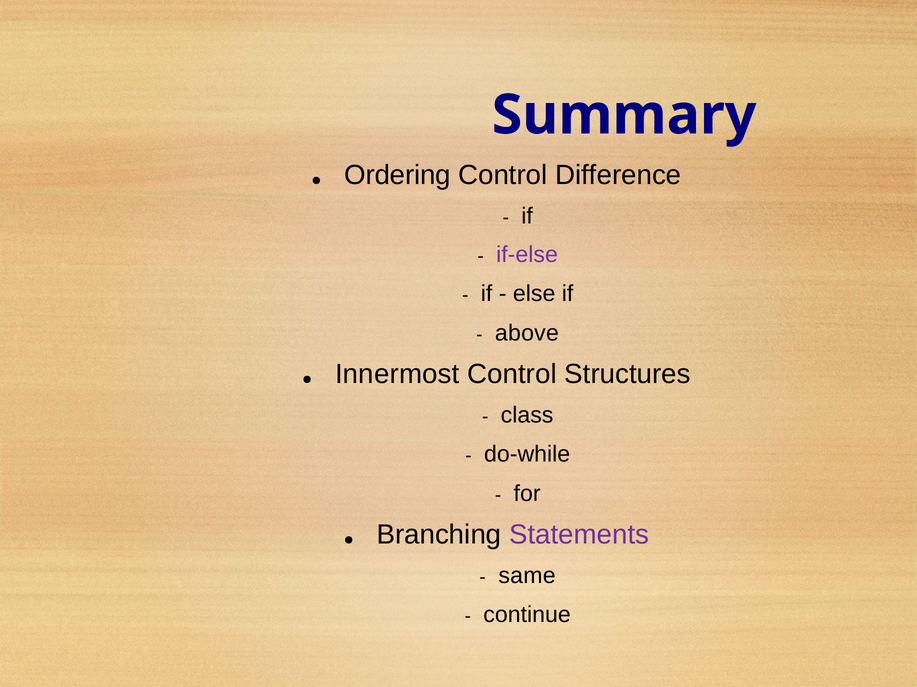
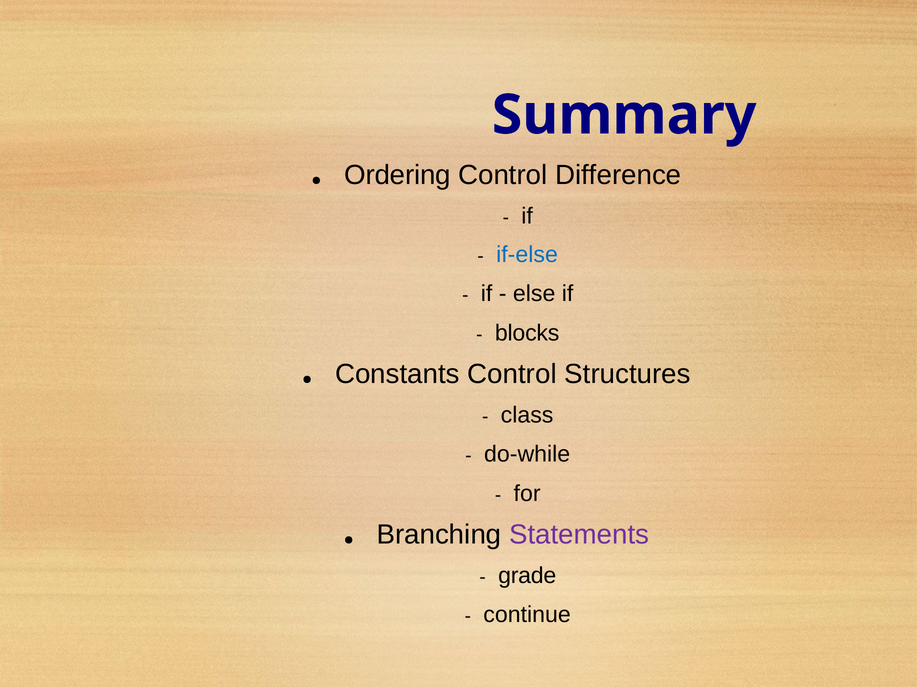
if-else colour: purple -> blue (527, 254)
above: above -> blocks (527, 333)
Innermost: Innermost -> Constants (397, 374)
same: same -> grade (527, 576)
